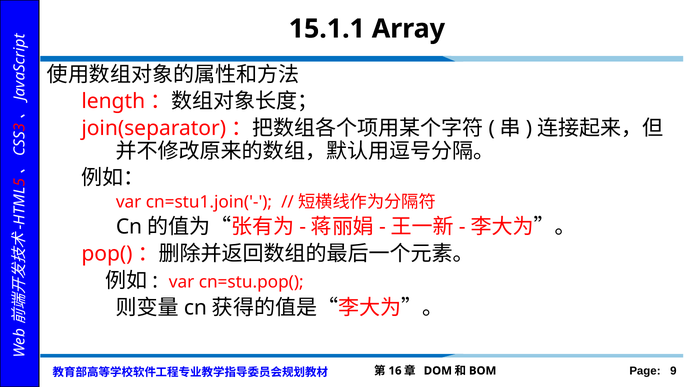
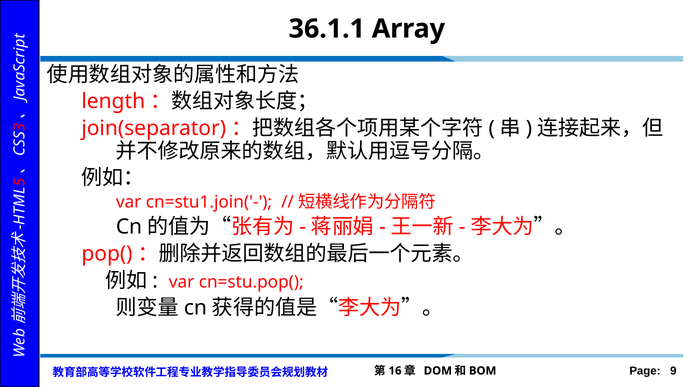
15.1.1: 15.1.1 -> 36.1.1 (327, 29)
